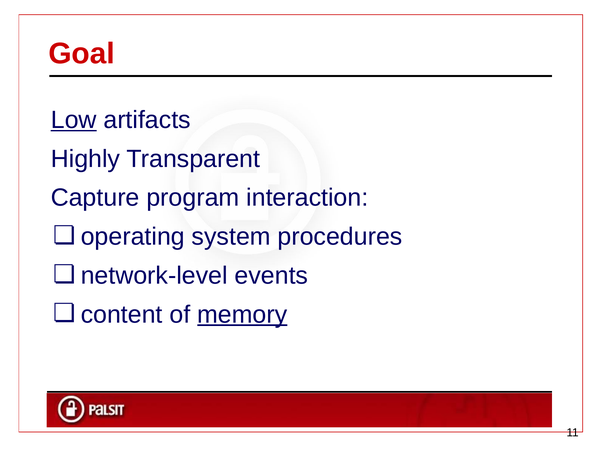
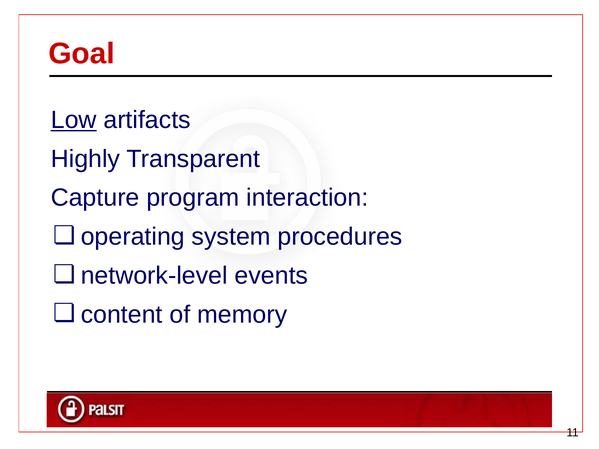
memory underline: present -> none (242, 315)
